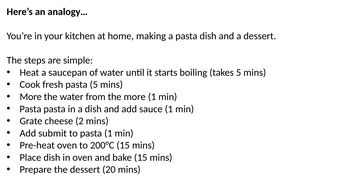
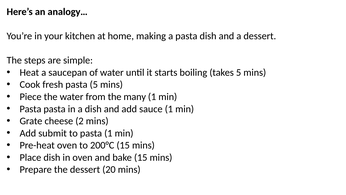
More: More -> Piece (31, 97)
the more: more -> many (135, 97)
